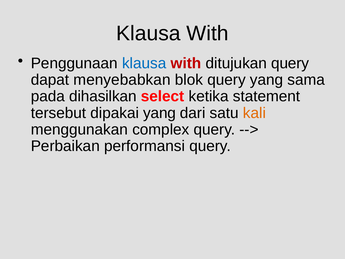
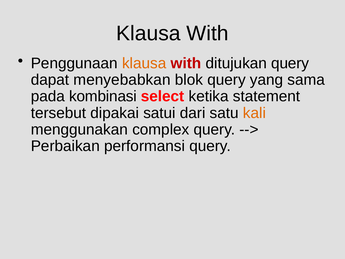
klausa colour: blue -> orange (144, 63)
dihasilkan: dihasilkan -> kombinasi (103, 96)
dipakai yang: yang -> satui (159, 113)
